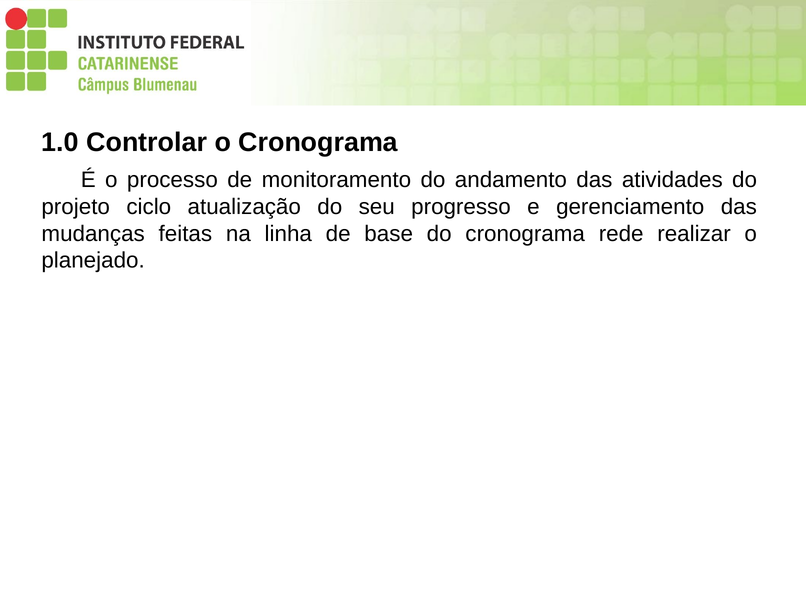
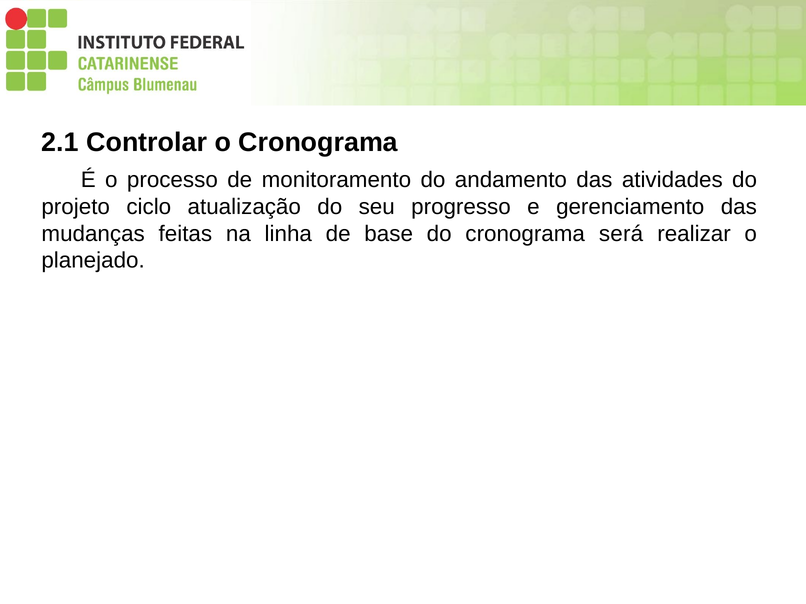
1.0: 1.0 -> 2.1 (60, 142)
rede: rede -> será (621, 234)
